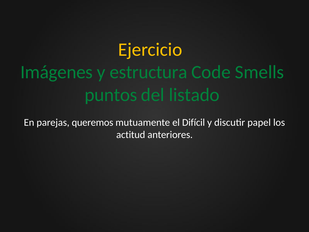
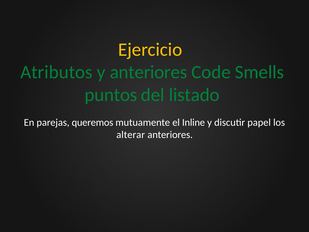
Imágenes: Imágenes -> Atributos (56, 72)
y estructura: estructura -> anteriores (148, 72)
Difícil: Difícil -> Inline (194, 122)
actitud: actitud -> alterar (131, 135)
